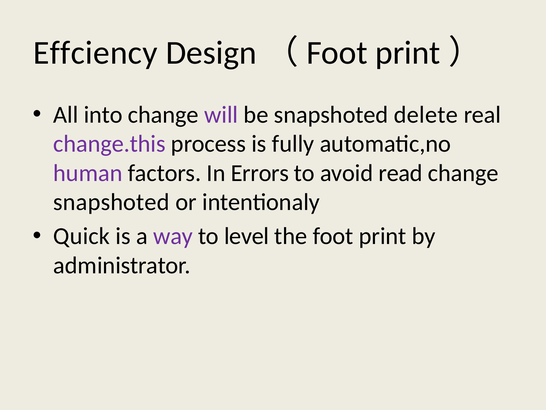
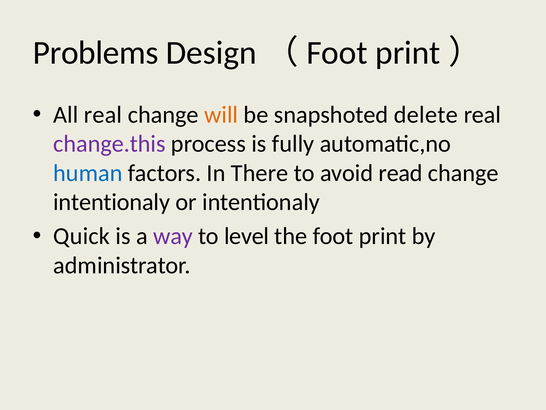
Effciency: Effciency -> Problems (96, 53)
All into: into -> real (103, 115)
will colour: purple -> orange (221, 115)
human colour: purple -> blue (88, 173)
Errors: Errors -> There (260, 173)
snapshoted: snapshoted -> intentionaly (112, 202)
